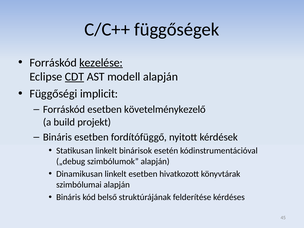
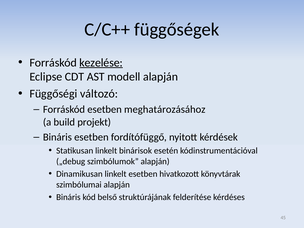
CDT underline: present -> none (75, 77)
implicit: implicit -> változó (99, 94)
követelménykezelő: követelménykezelő -> meghatározásához (165, 109)
